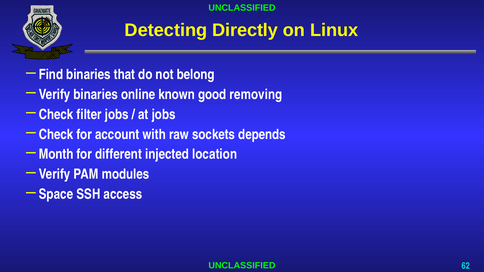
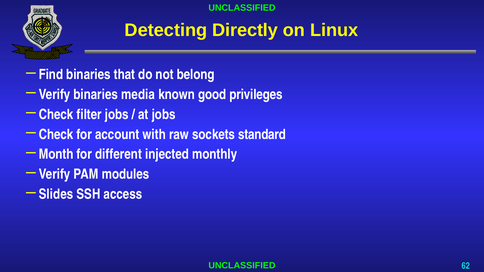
online: online -> media (138, 95)
removing: removing -> privileges (256, 95)
depends: depends -> standard (262, 134)
location: location -> monthly (215, 154)
Space: Space -> Slides (56, 194)
